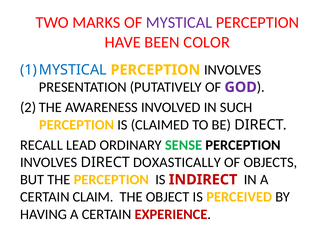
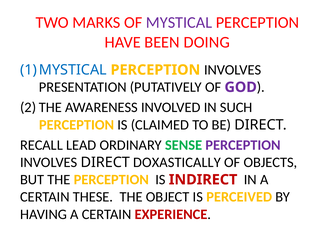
COLOR: COLOR -> DOING (207, 42)
PERCEPTION colour: black -> purple (243, 145)
CLAIM: CLAIM -> THESE (93, 197)
